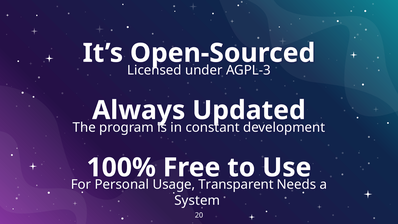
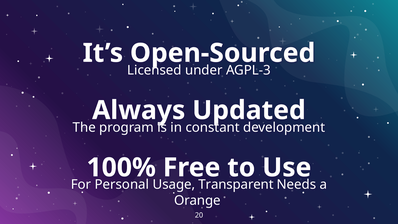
System: System -> Orange (197, 200)
